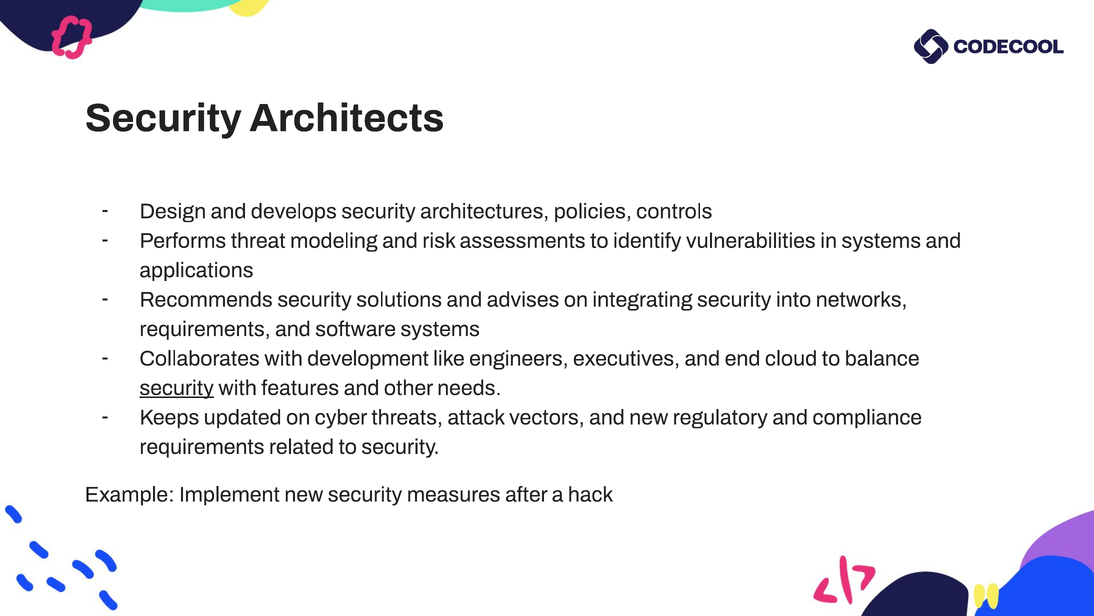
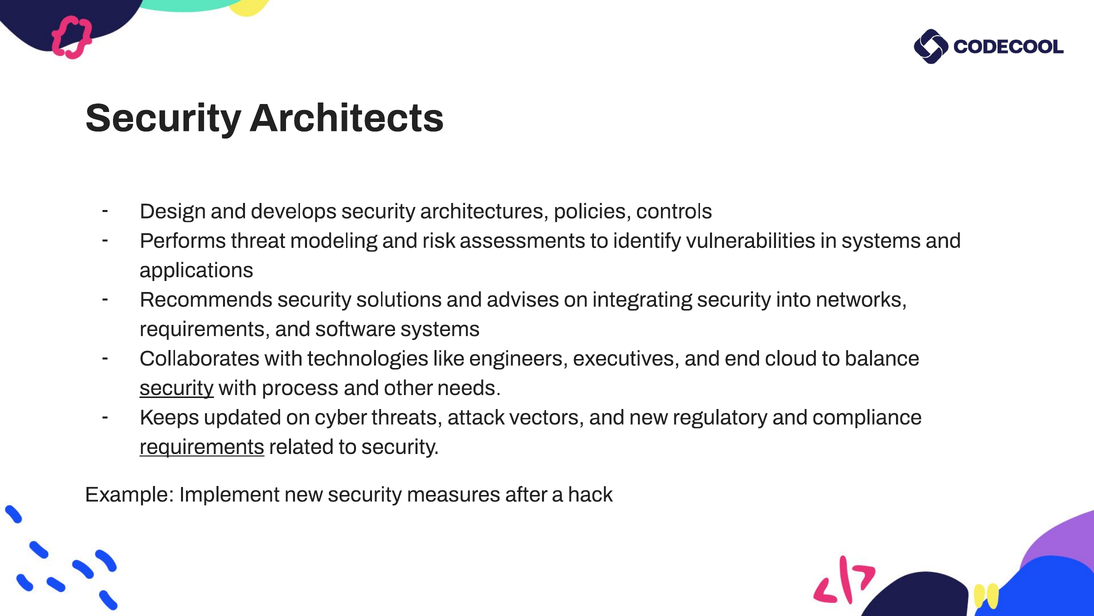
development: development -> technologies (368, 358)
features: features -> process (300, 388)
requirements underline: none -> present (202, 446)
